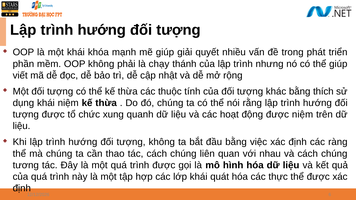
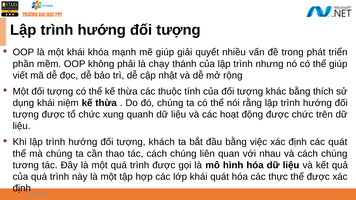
được niệm: niệm -> chức (303, 115)
tượng không: không -> khách (162, 142)
các ràng: ràng -> quát (338, 142)
